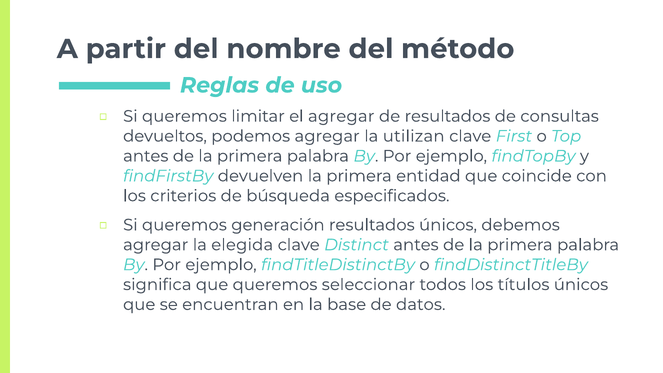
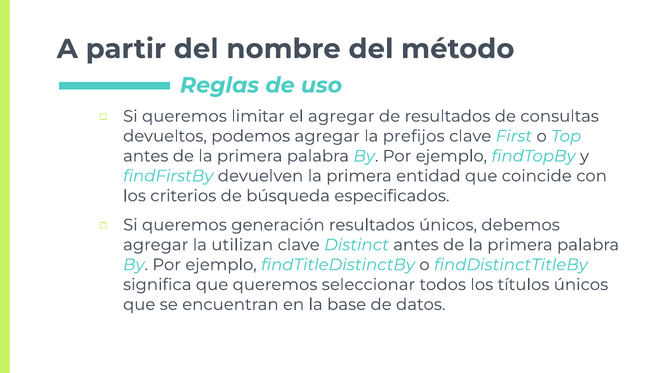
utilizan: utilizan -> prefijos (414, 136)
elegida: elegida -> utilizan (242, 245)
